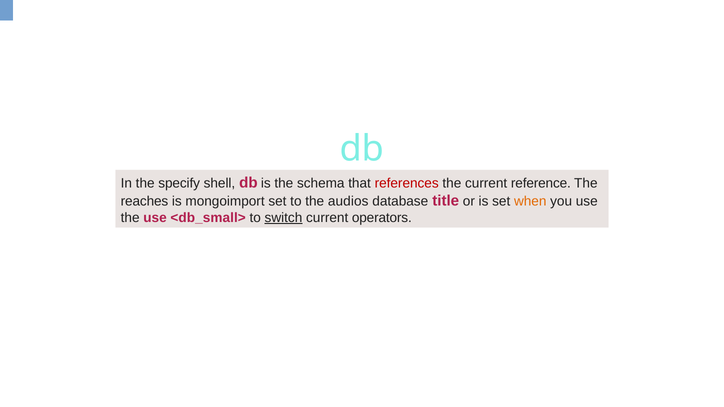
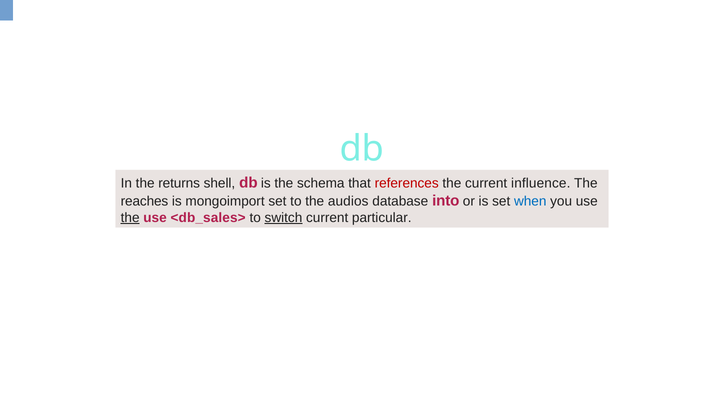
specify: specify -> returns (179, 183)
reference: reference -> influence (541, 183)
title: title -> into (446, 201)
when colour: orange -> blue (530, 201)
the underline: none -> present (130, 218)
<db_small>: <db_small> -> <db_sales> (208, 218)
operators: operators -> particular (382, 218)
